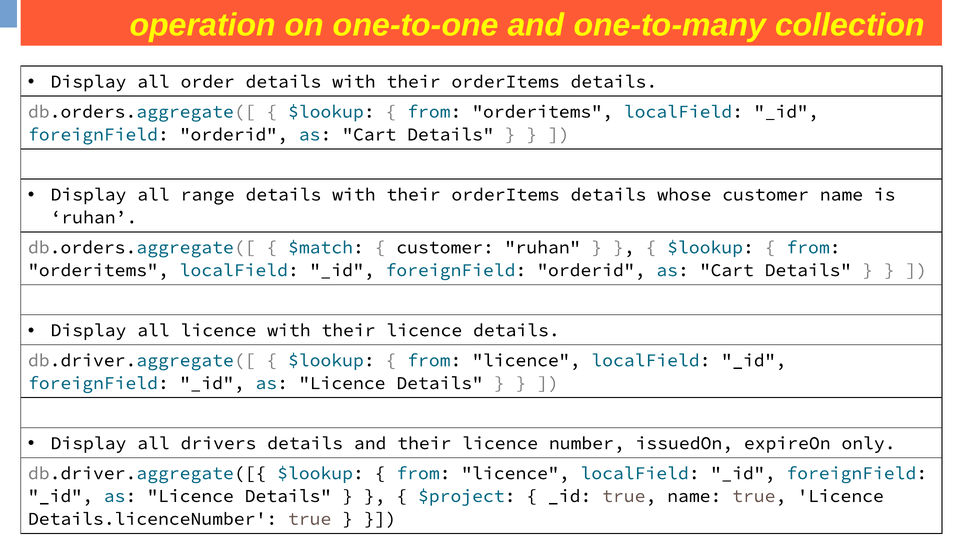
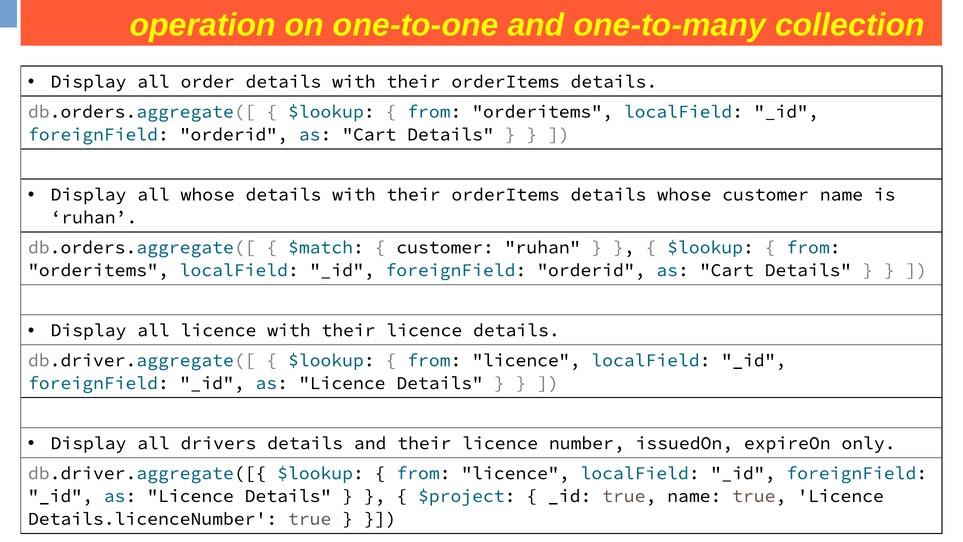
all range: range -> whose (208, 194)
